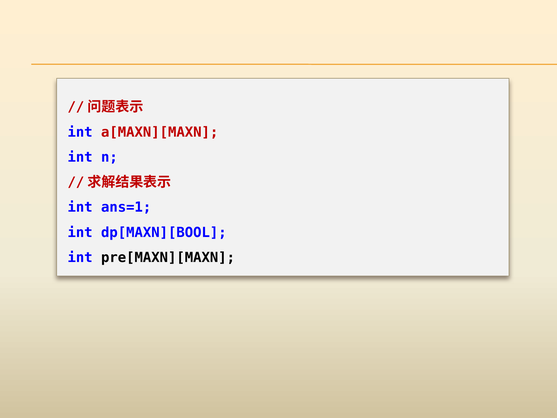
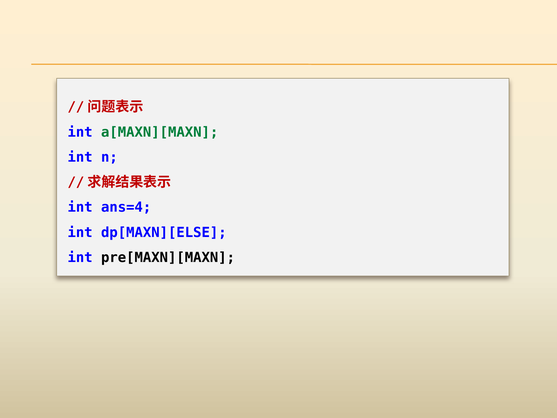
a[MAXN][MAXN colour: red -> green (160, 132)
ans=1: ans=1 -> ans=4 (126, 207)
dp[MAXN][BOOL: dp[MAXN][BOOL -> dp[MAXN][ELSE (164, 232)
